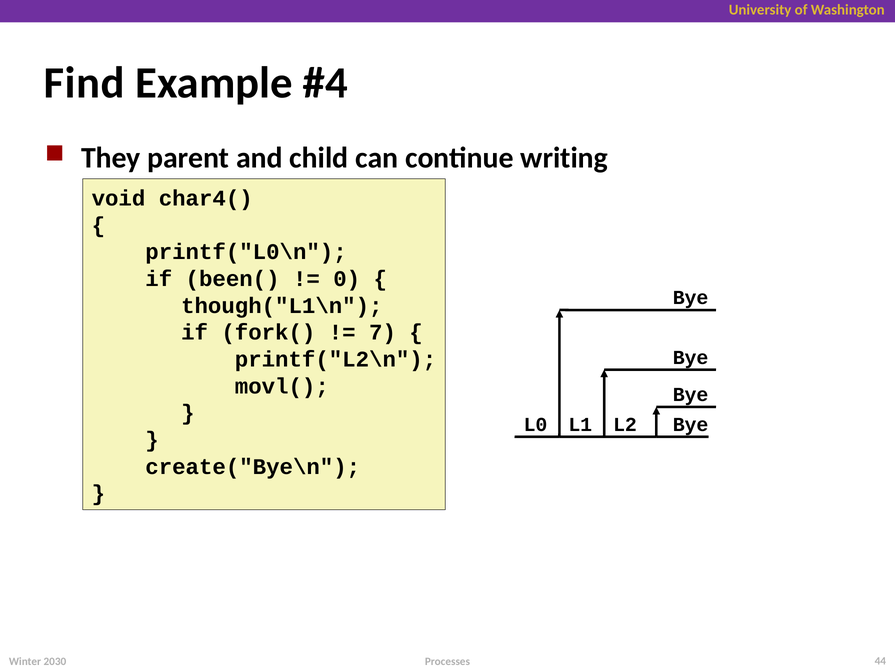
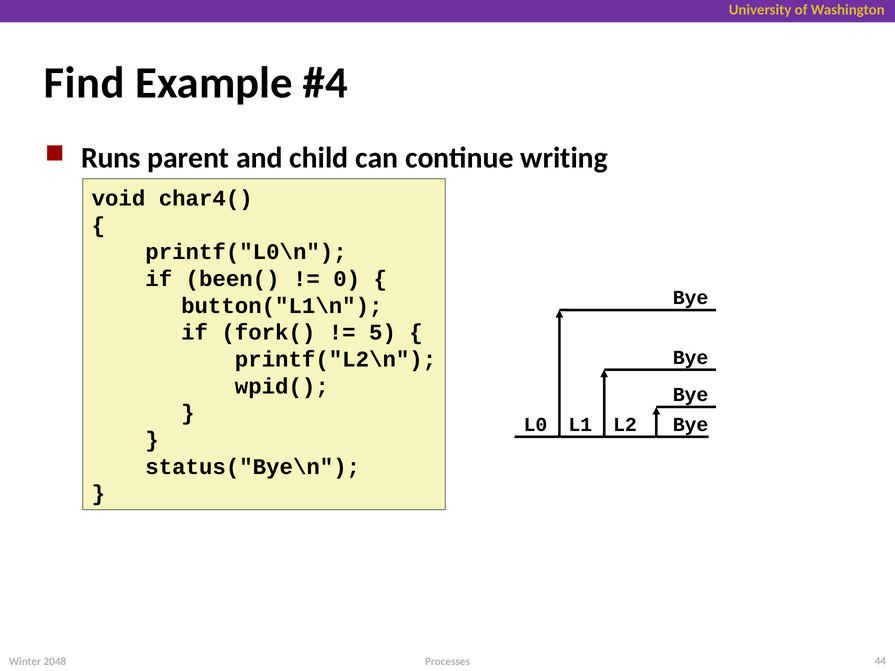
They: They -> Runs (111, 158)
though("L1\n: though("L1\n -> button("L1\n (282, 306)
7: 7 -> 5 (383, 333)
movl(: movl( -> wpid( (282, 386)
create("Bye\n: create("Bye\n -> status("Bye\n (253, 467)
2030: 2030 -> 2048 (55, 662)
